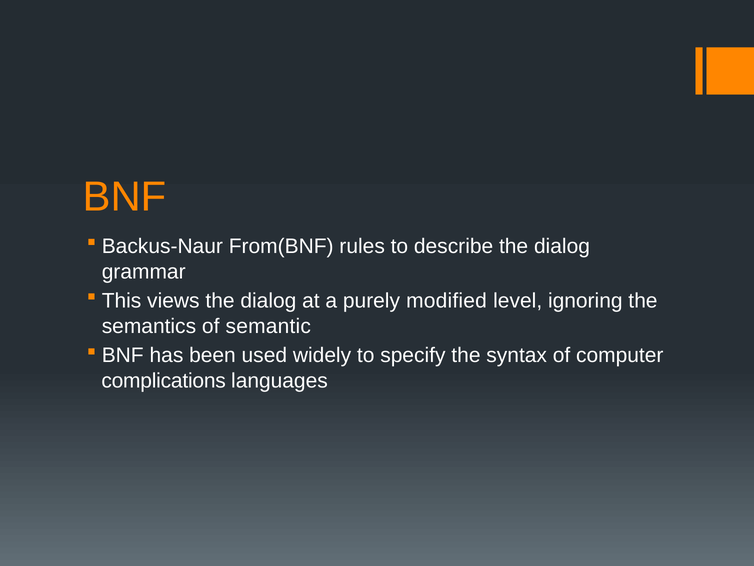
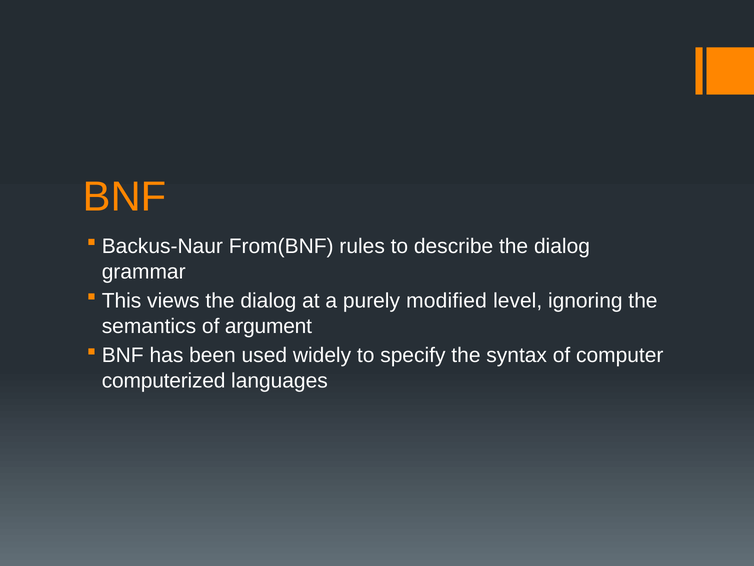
semantic: semantic -> argument (268, 326)
complications: complications -> computerized (164, 380)
